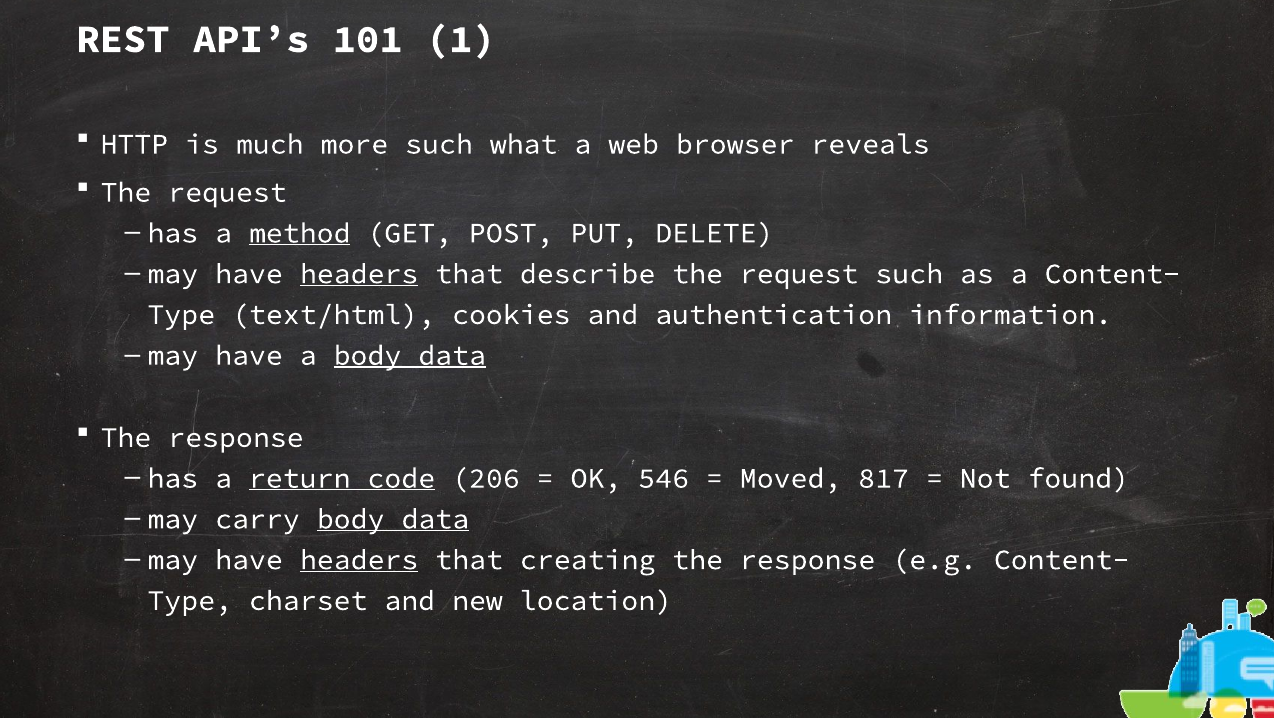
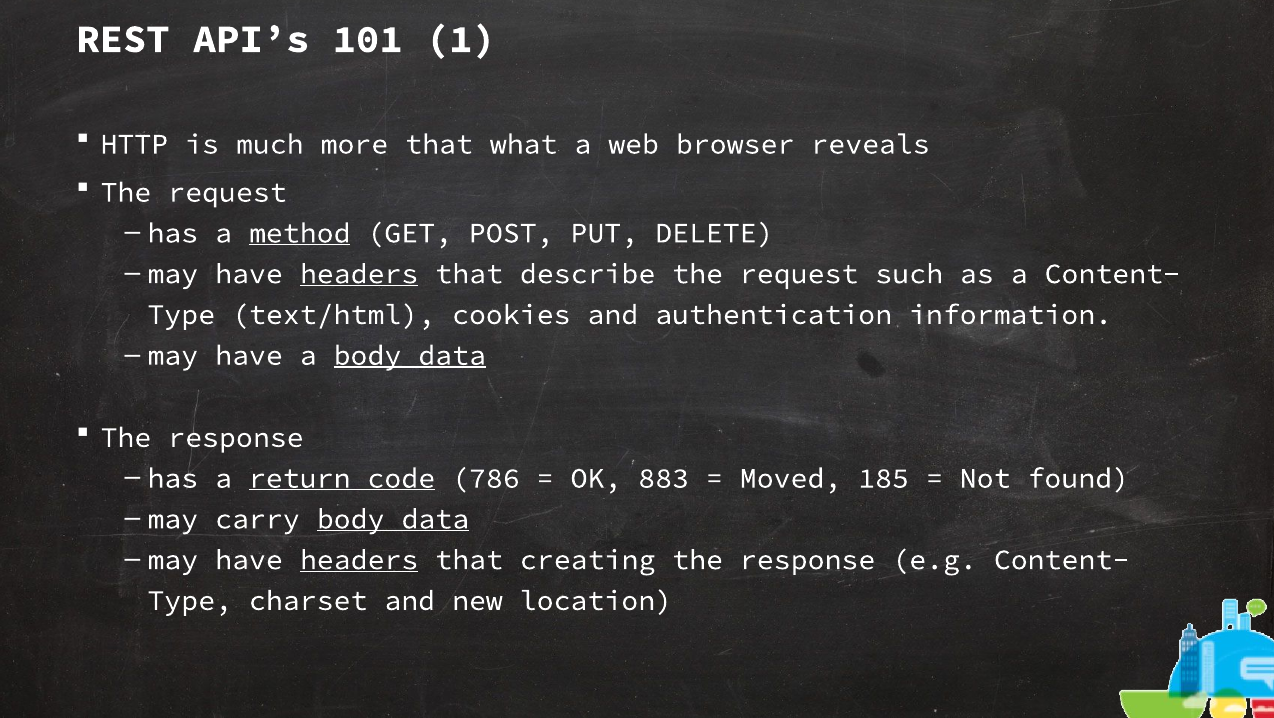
more such: such -> that (439, 144)
206: 206 -> 786 (486, 478)
546: 546 -> 883 (664, 478)
817: 817 -> 185 (884, 478)
